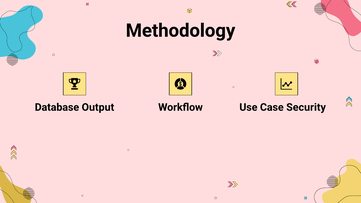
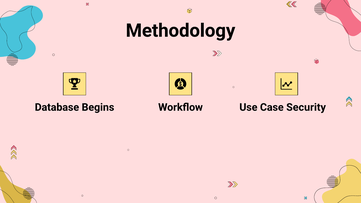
Output: Output -> Begins (98, 107)
